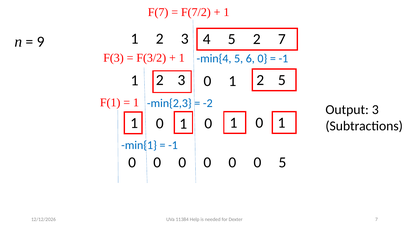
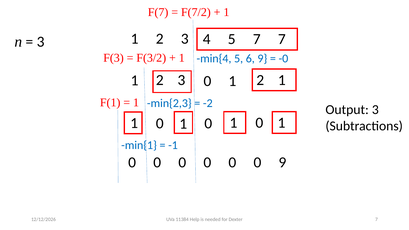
5 2: 2 -> 7 (257, 39)
9: 9 -> 3 (41, 42)
6 0: 0 -> 9 (262, 58)
-1: -1 -> -0 (283, 58)
2 5: 5 -> 1 (282, 80)
0 5: 5 -> 9 (282, 163)
